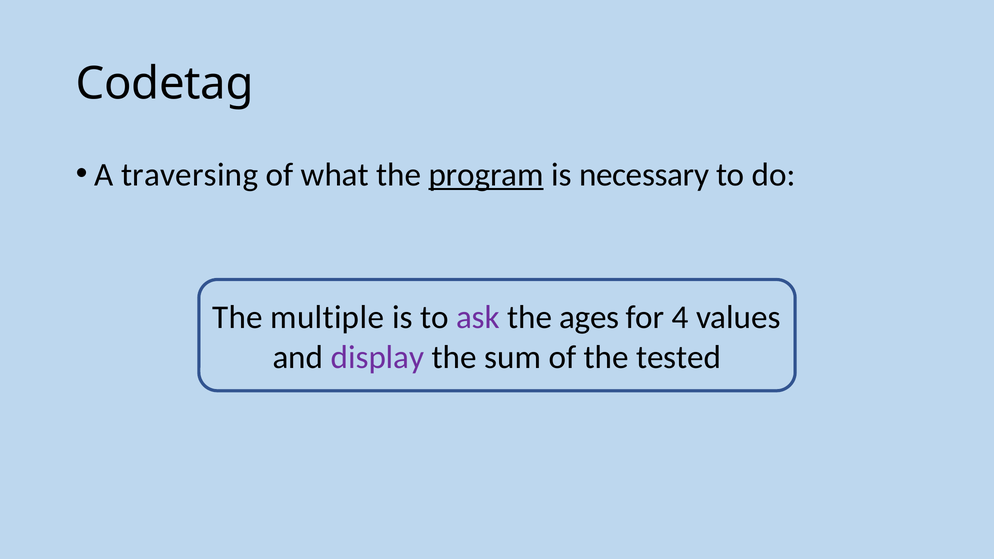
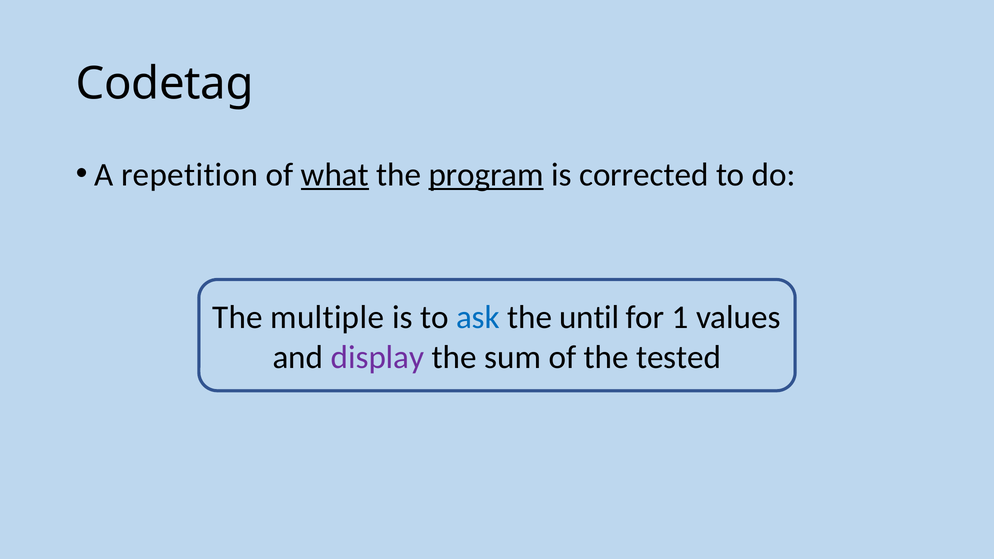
traversing: traversing -> repetition (190, 175)
what underline: none -> present (335, 175)
necessary: necessary -> corrected (644, 175)
ask colour: purple -> blue (478, 318)
ages: ages -> until (589, 318)
4: 4 -> 1 (680, 318)
